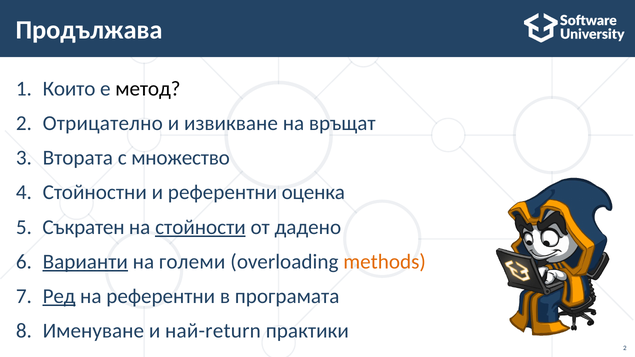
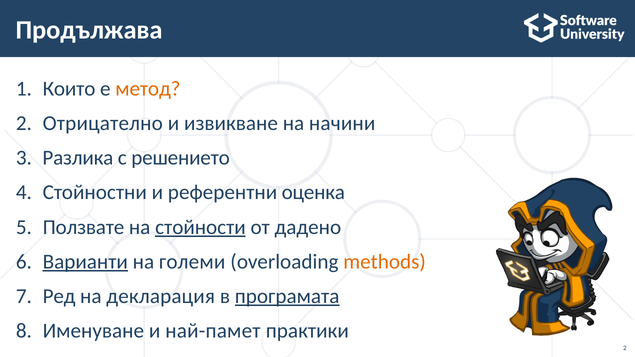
метод colour: black -> orange (148, 89)
връщат: връщат -> начини (342, 123)
Втората: Втората -> Разлика (78, 158)
множество: множество -> решението (181, 158)
Съкратен: Съкратен -> Ползвате (83, 227)
Ред underline: present -> none (59, 296)
на референтни: референтни -> декларация (161, 296)
програмата underline: none -> present (287, 296)
най-return: най-return -> най-памет (213, 331)
